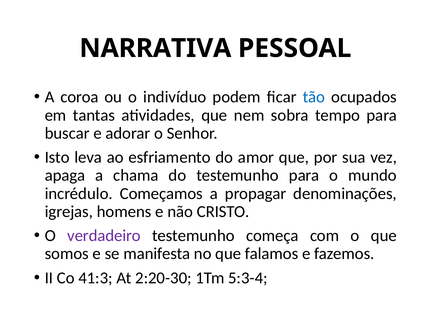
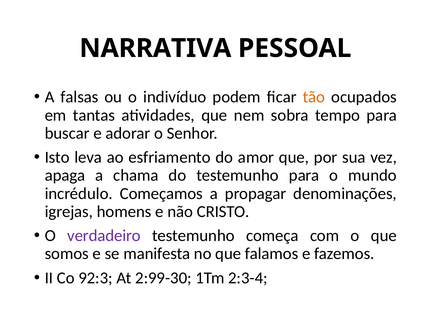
coroa: coroa -> falsas (79, 97)
tão colour: blue -> orange (314, 97)
41:3: 41:3 -> 92:3 (96, 278)
2:20-30: 2:20-30 -> 2:99-30 (163, 278)
5:3-4: 5:3-4 -> 2:3-4 (248, 278)
